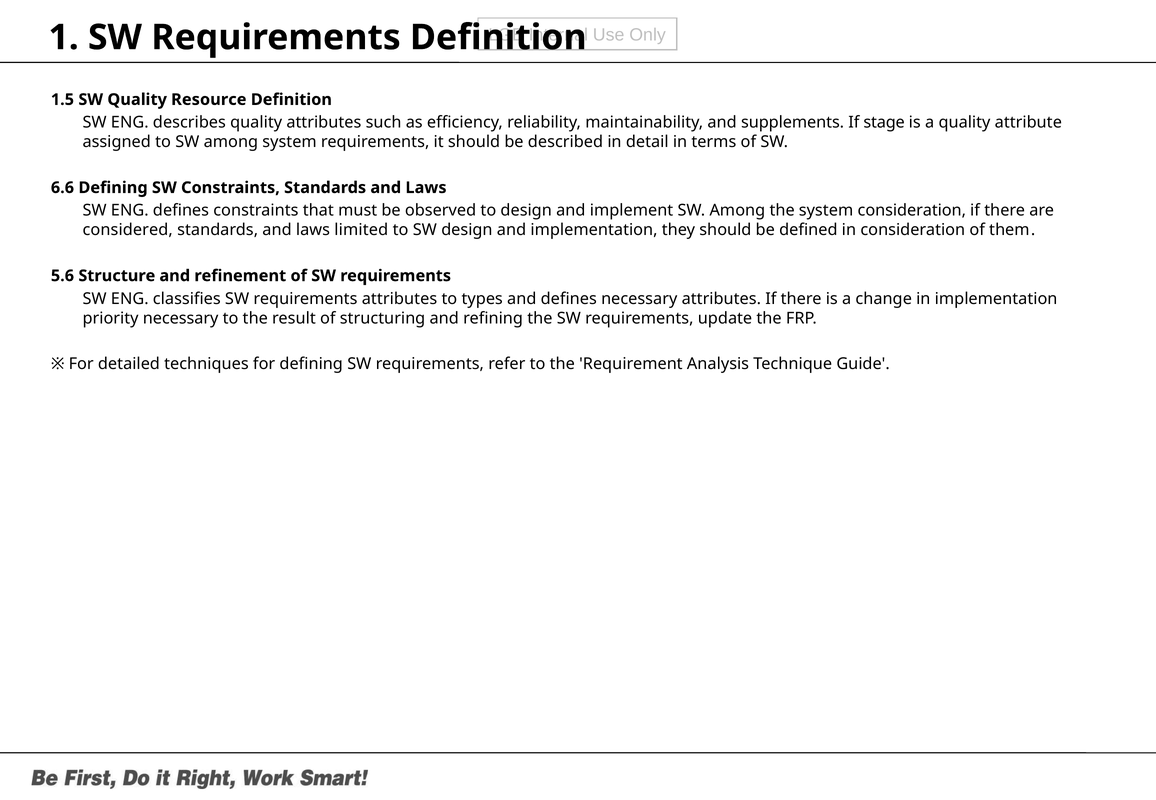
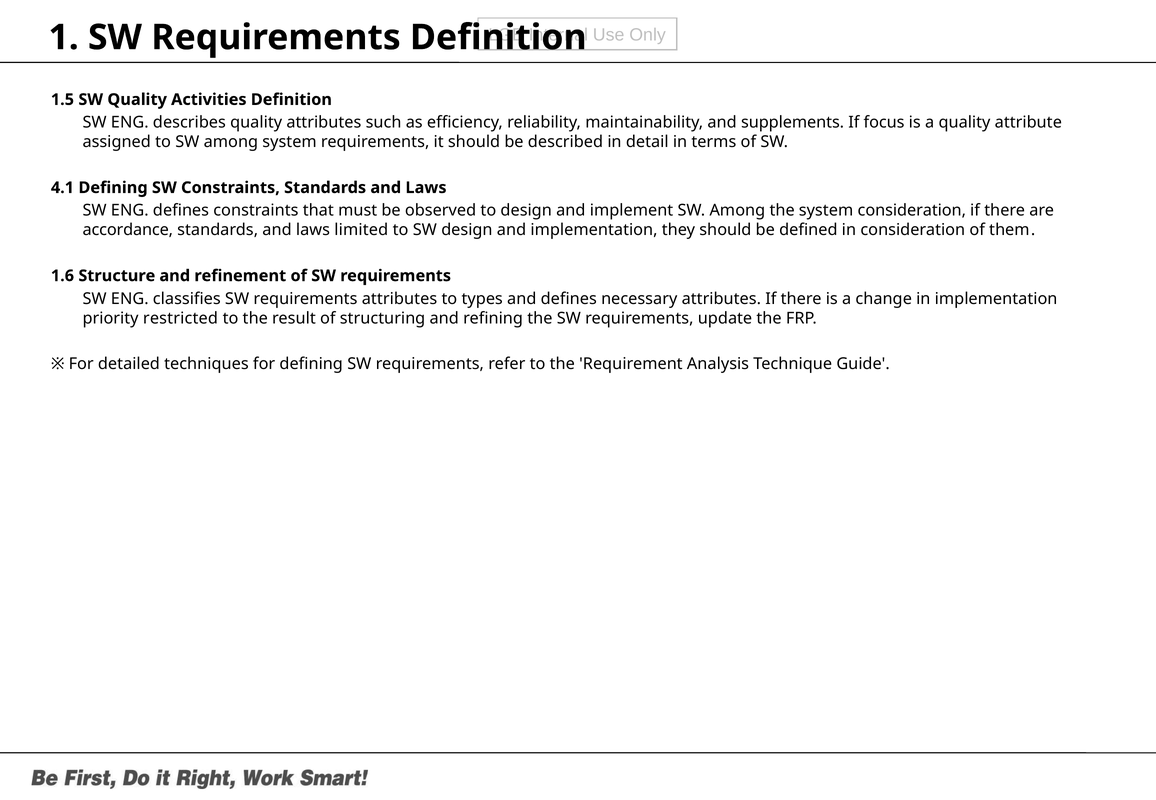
Resource: Resource -> Activities (209, 100)
stage: stage -> focus (884, 122)
6.6: 6.6 -> 4.1 (62, 188)
considered: considered -> accordance (128, 230)
5.6: 5.6 -> 1.6 (62, 276)
priority necessary: necessary -> restricted (180, 318)
